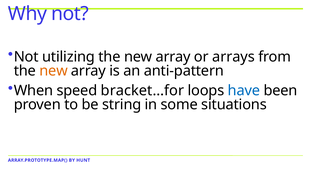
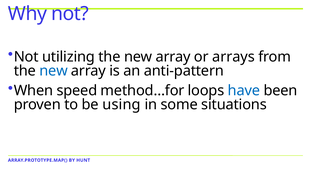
new colour: orange -> blue (54, 71)
bracket…for: bracket…for -> method…for (142, 91)
string: string -> using (122, 105)
